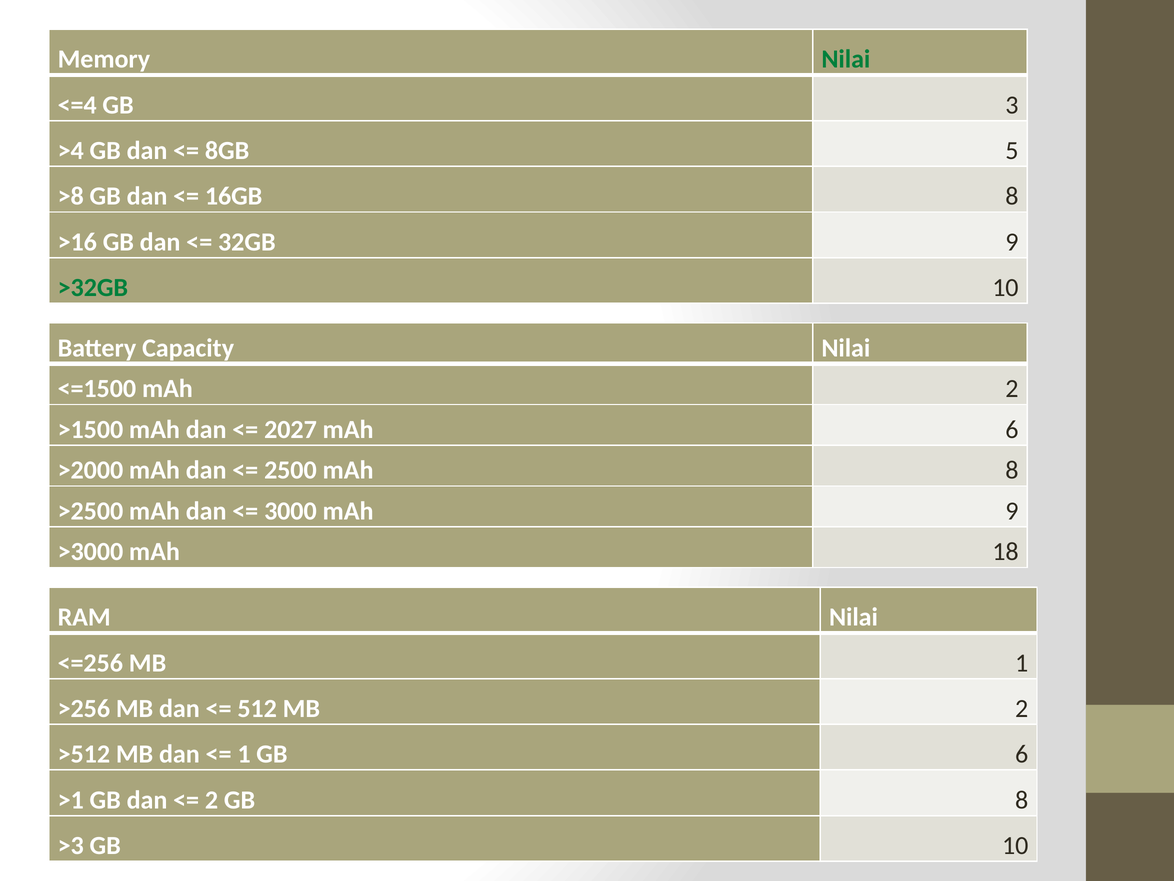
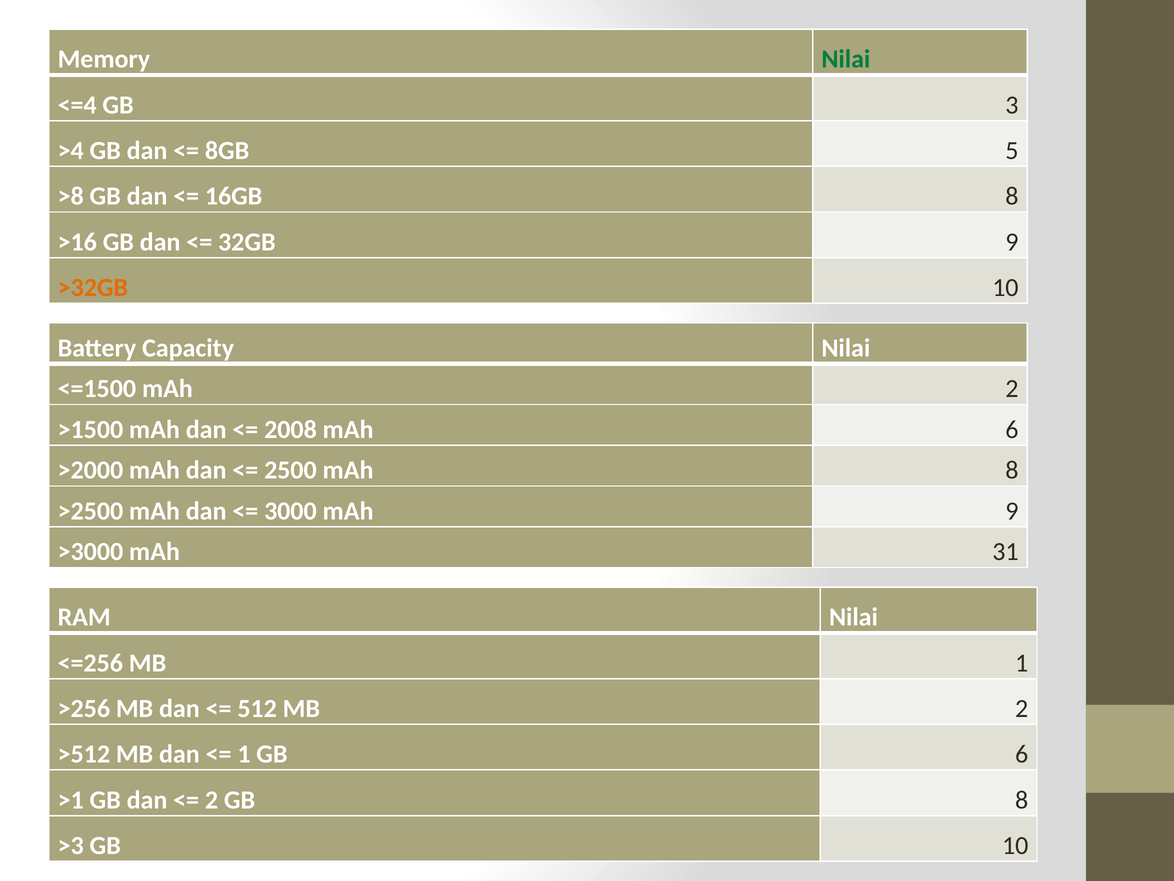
>32GB colour: green -> orange (93, 287)
2027: 2027 -> 2008 (290, 429)
18: 18 -> 31 (1005, 552)
